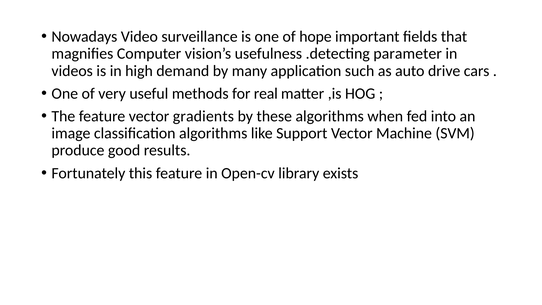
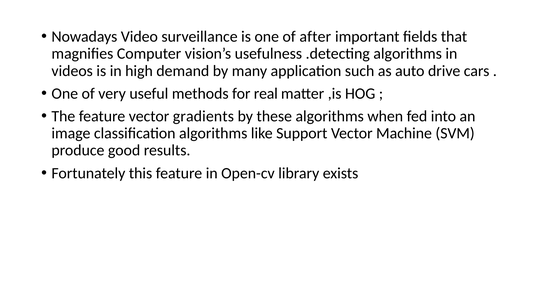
hope: hope -> after (315, 37)
.detecting parameter: parameter -> algorithms (408, 54)
